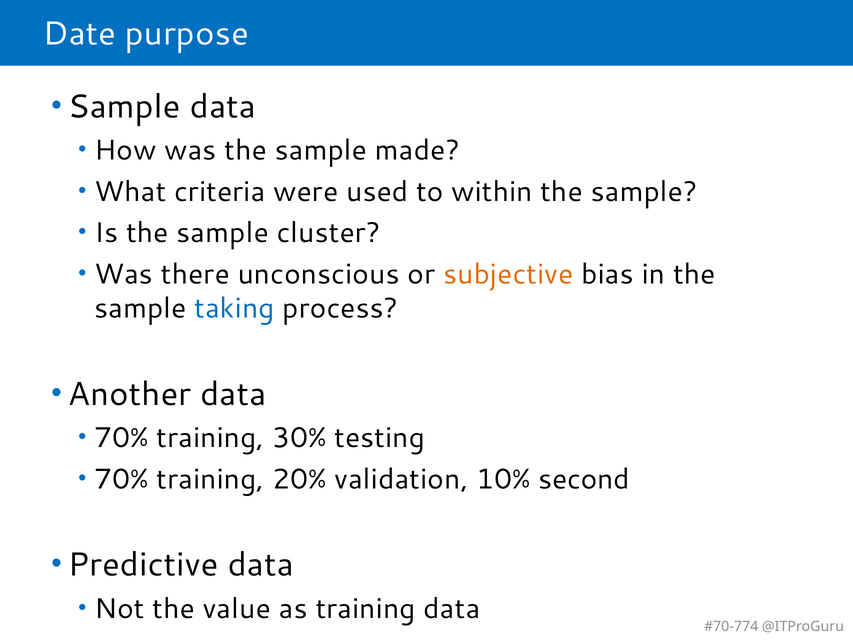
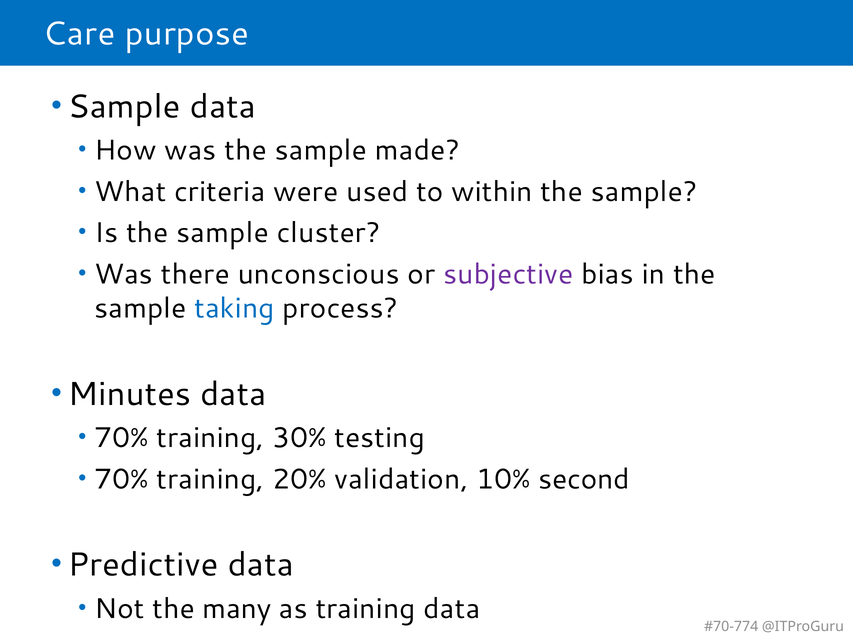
Date: Date -> Care (79, 34)
subjective colour: orange -> purple (508, 274)
Another: Another -> Minutes (130, 394)
value: value -> many (237, 608)
